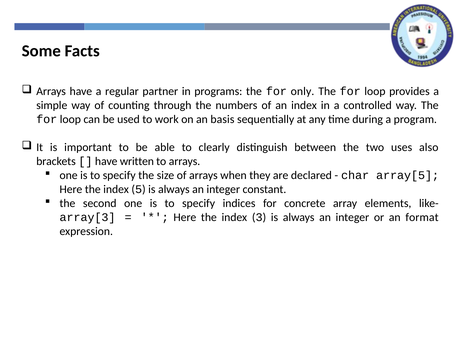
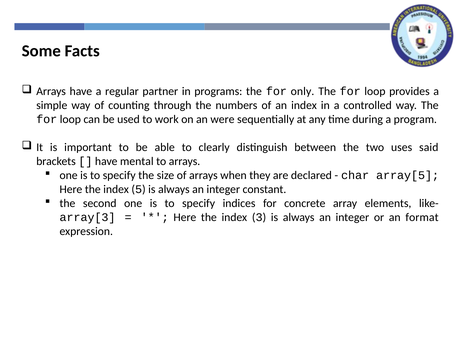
basis: basis -> were (222, 119)
also: also -> said (429, 147)
written: written -> mental (137, 161)
